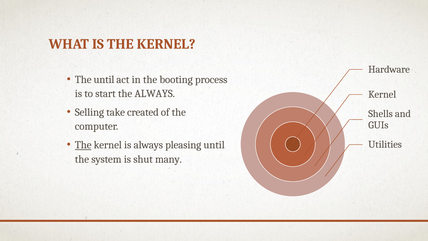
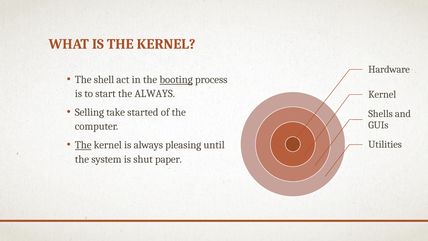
The until: until -> shell (104, 79)
booting underline: none -> present (176, 79)
created: created -> started (143, 112)
many: many -> paper (168, 159)
